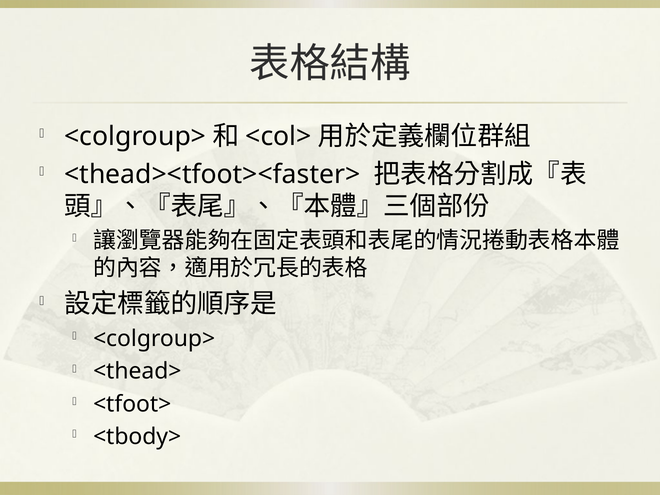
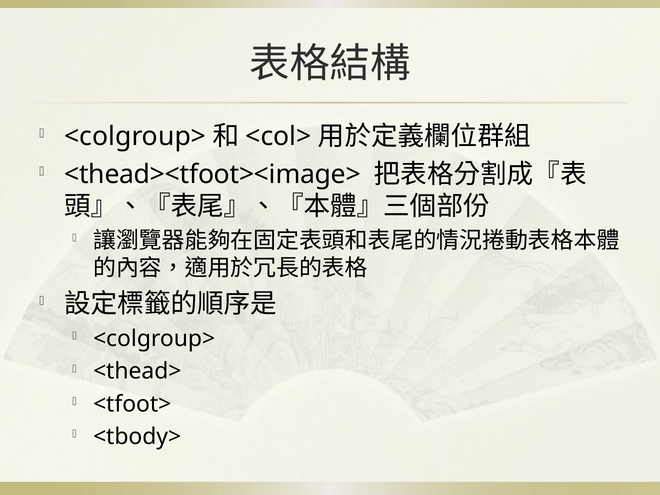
<thead><tfoot><faster>: <thead><tfoot><faster> -> <thead><tfoot><image> (212, 174)
